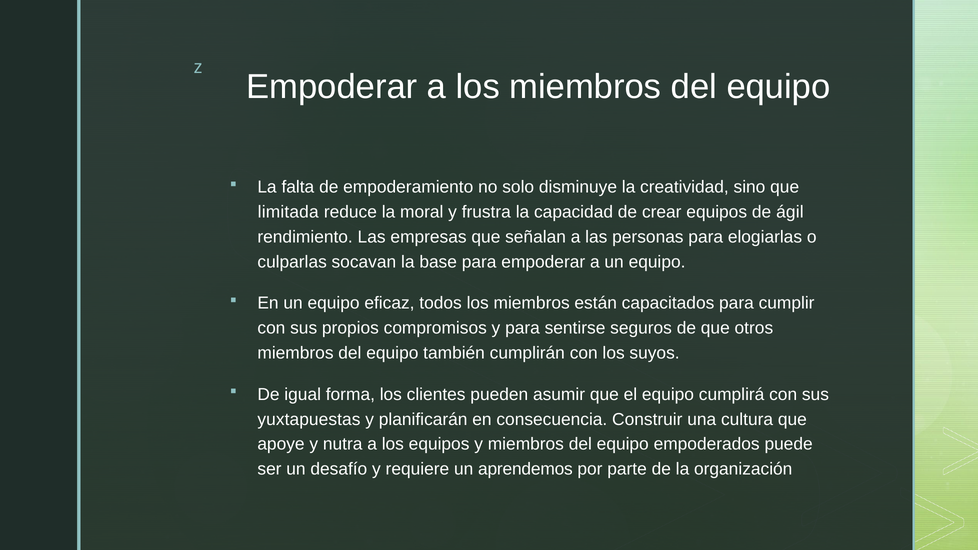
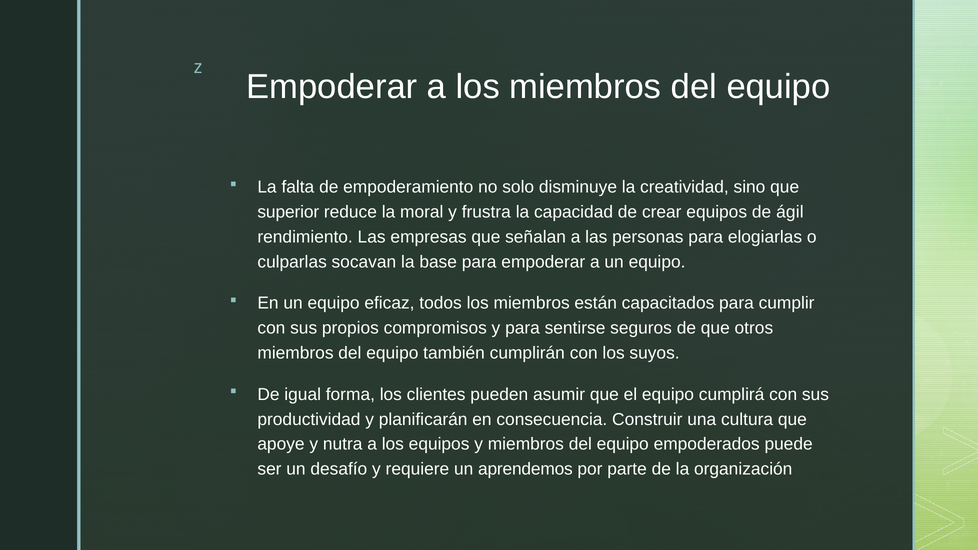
limitada: limitada -> superior (288, 212)
yuxtapuestas: yuxtapuestas -> productividad (309, 419)
